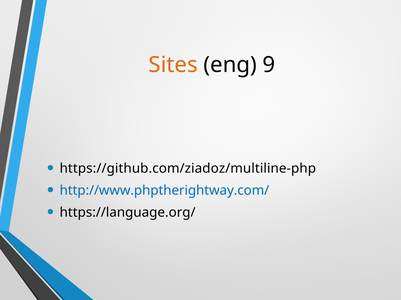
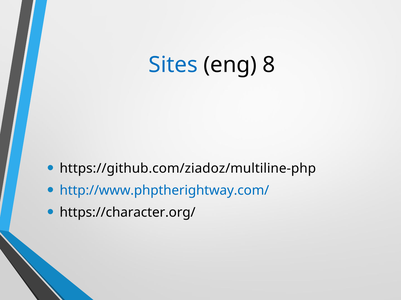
Sites colour: orange -> blue (173, 65)
9: 9 -> 8 (269, 65)
https://language.org/: https://language.org/ -> https://character.org/ (128, 213)
